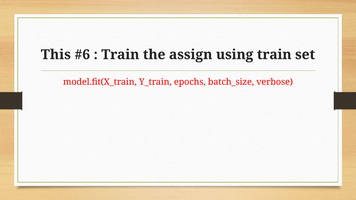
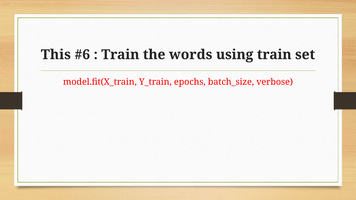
assign: assign -> words (191, 55)
